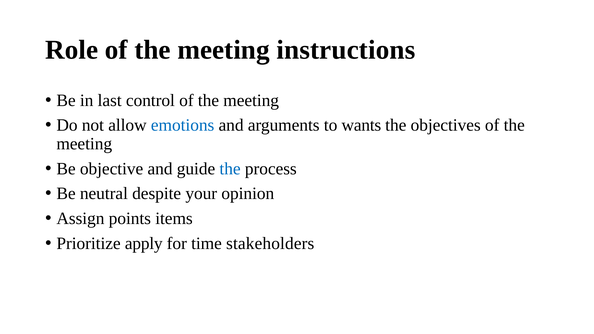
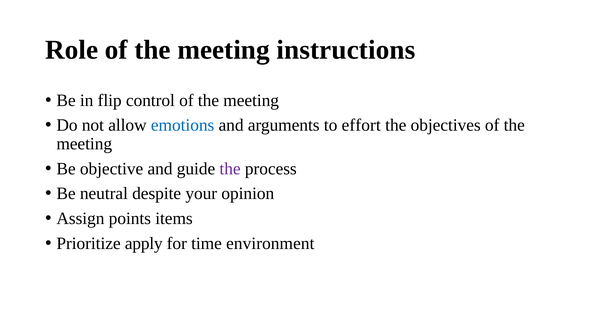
last: last -> flip (110, 100)
wants: wants -> effort (361, 125)
the colour: blue -> purple (230, 169)
stakeholders: stakeholders -> environment (270, 243)
